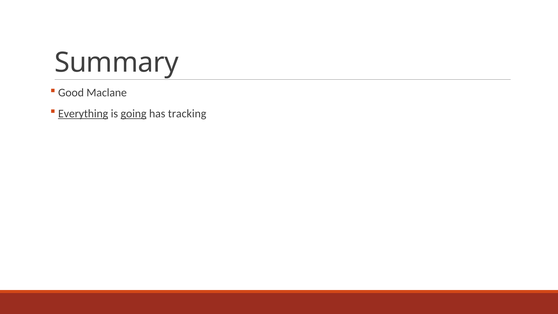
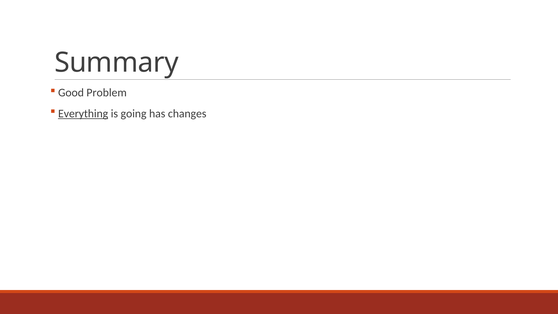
Maclane: Maclane -> Problem (107, 93)
going underline: present -> none (134, 113)
tracking: tracking -> changes (187, 113)
